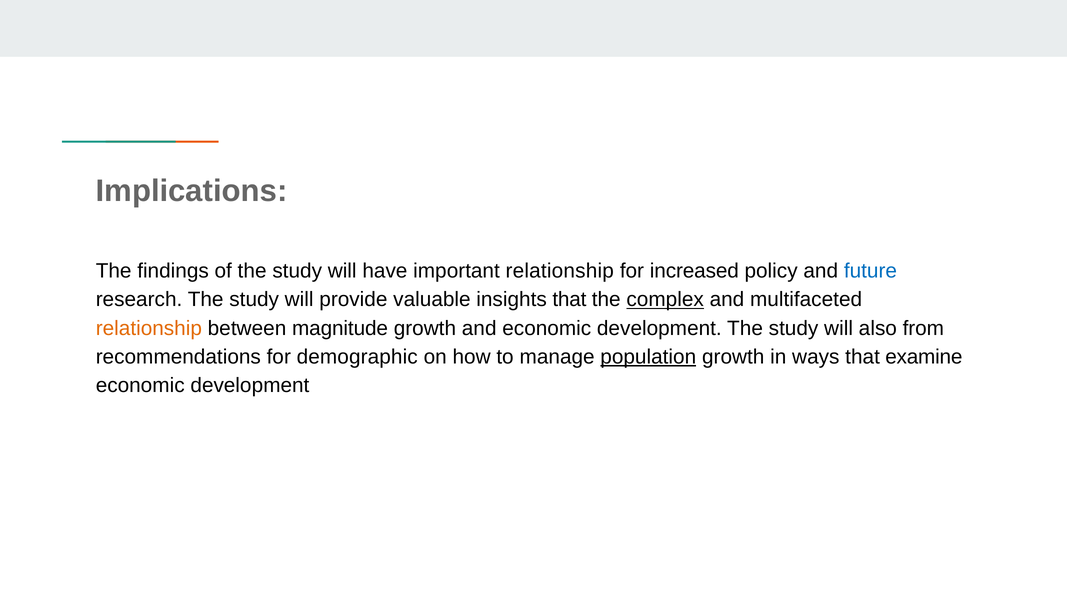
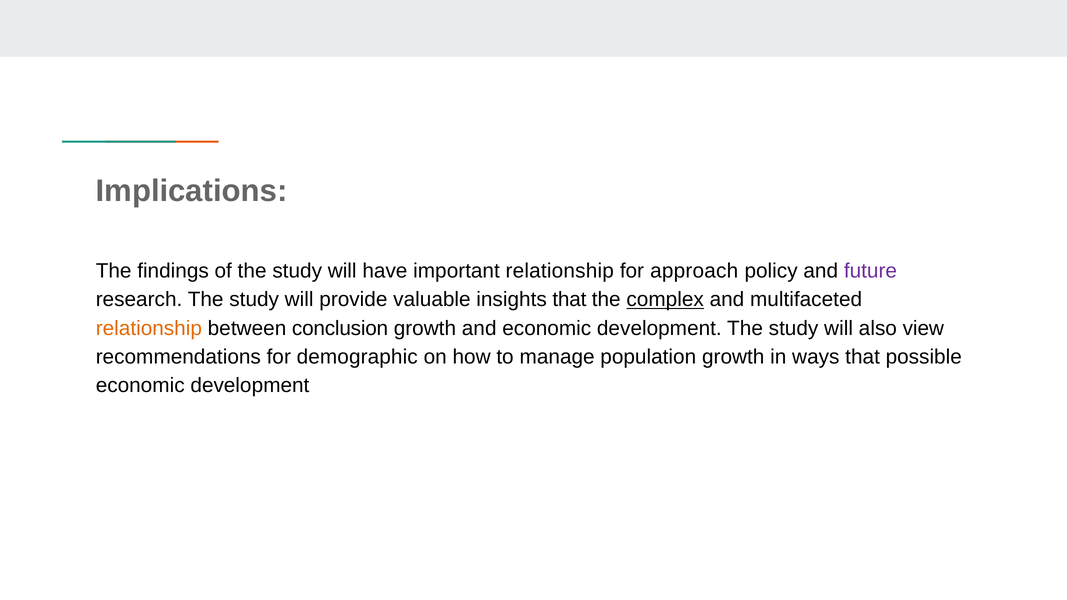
increased: increased -> approach (694, 271)
future colour: blue -> purple (870, 271)
magnitude: magnitude -> conclusion (340, 328)
from: from -> view (923, 328)
population underline: present -> none (648, 357)
examine: examine -> possible (924, 357)
